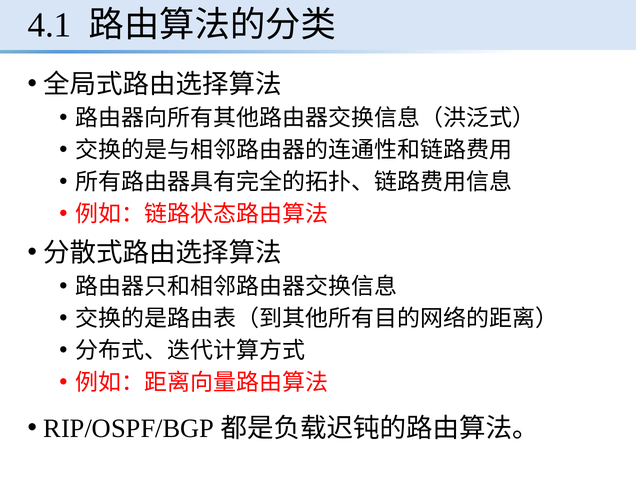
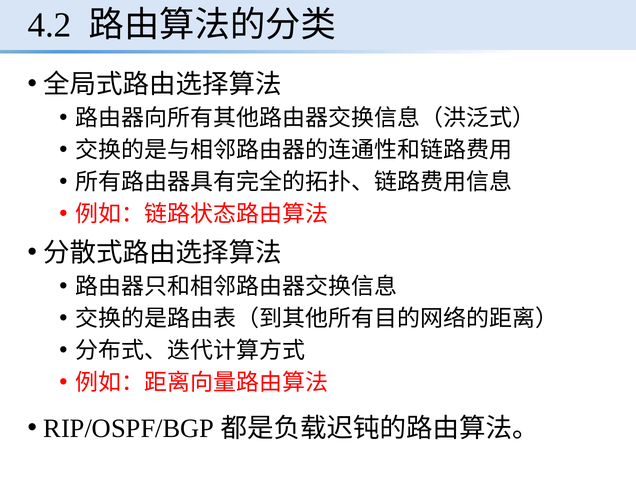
4.1: 4.1 -> 4.2 (50, 25)
